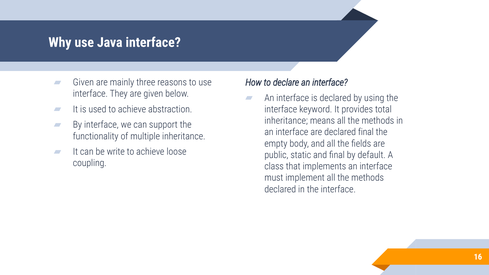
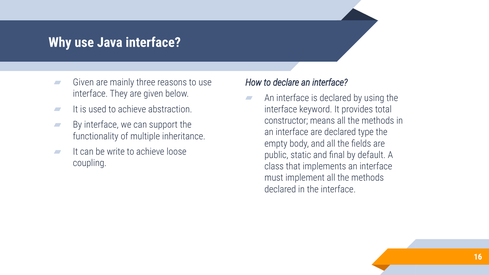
inheritance: inheritance -> constructor (286, 121)
declared final: final -> type (366, 132)
